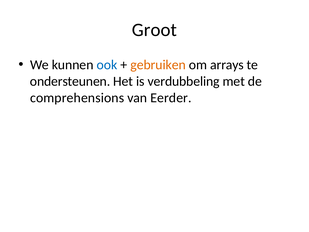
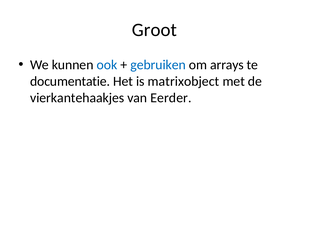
gebruiken colour: orange -> blue (158, 65)
ondersteunen: ondersteunen -> documentatie (70, 81)
verdubbeling: verdubbeling -> matrixobject (183, 81)
comprehensions: comprehensions -> vierkantehaakjes (77, 98)
